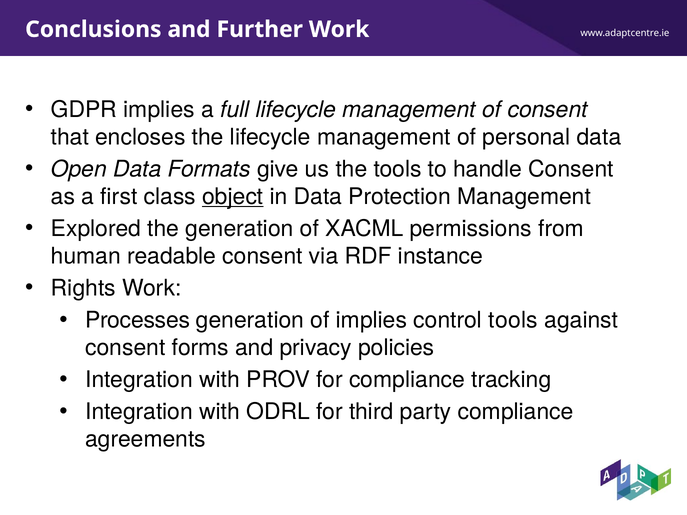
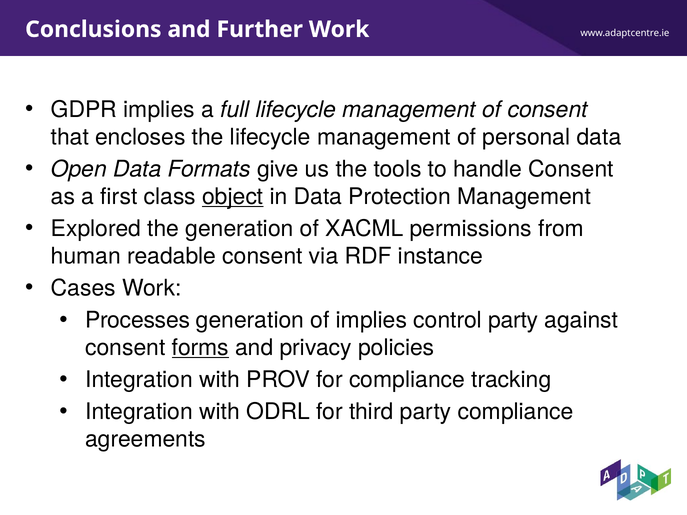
Rights: Rights -> Cases (83, 288)
control tools: tools -> party (513, 320)
forms underline: none -> present (200, 348)
